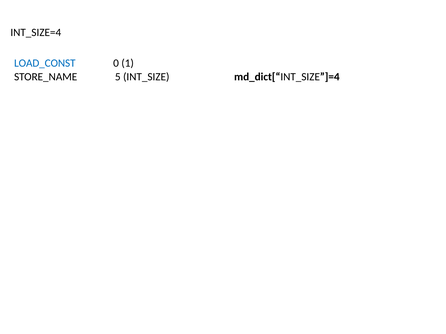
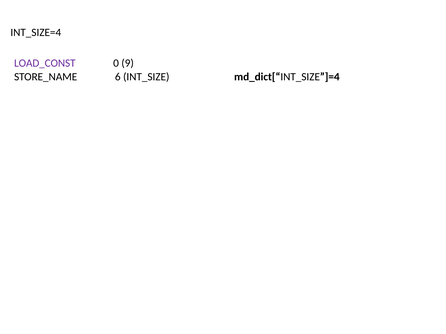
LOAD_CONST colour: blue -> purple (45, 63)
1: 1 -> 9 (128, 63)
5: 5 -> 6 (118, 77)
